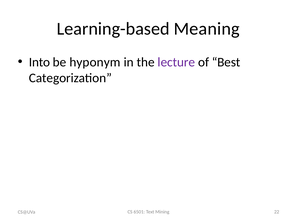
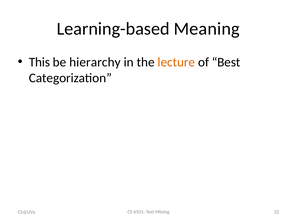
Into: Into -> This (39, 62)
hyponym: hyponym -> hierarchy (95, 62)
lecture colour: purple -> orange (176, 62)
